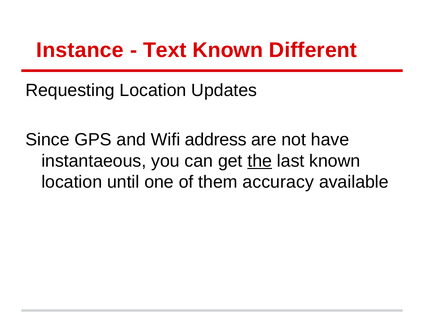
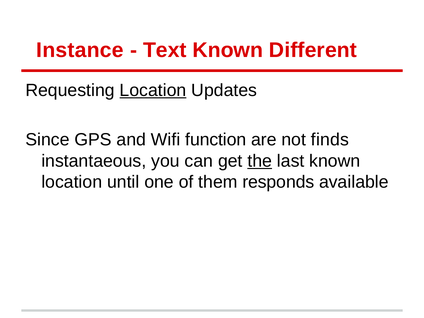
Location underline: none -> present (153, 90)
address: address -> function (216, 140)
have: have -> finds (330, 140)
accuracy: accuracy -> responds (278, 182)
